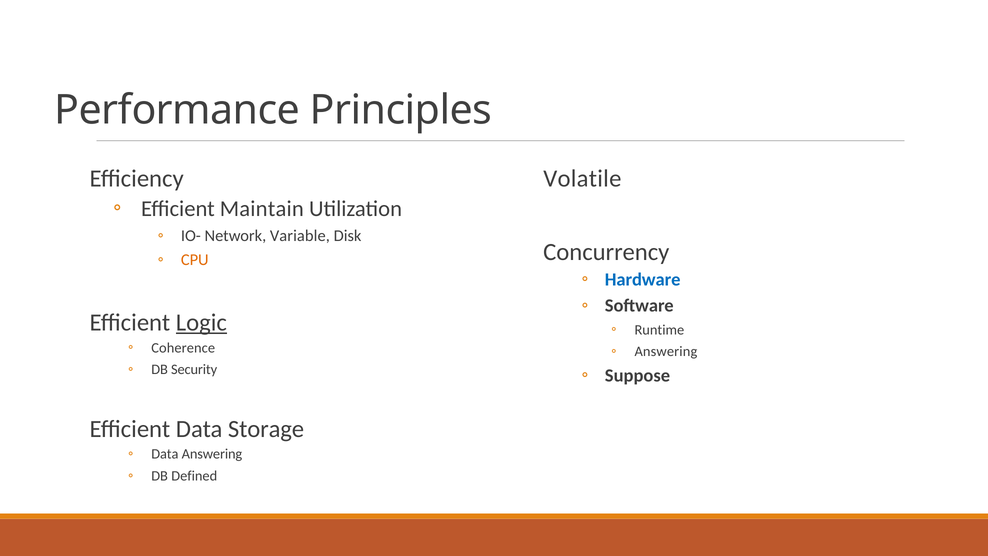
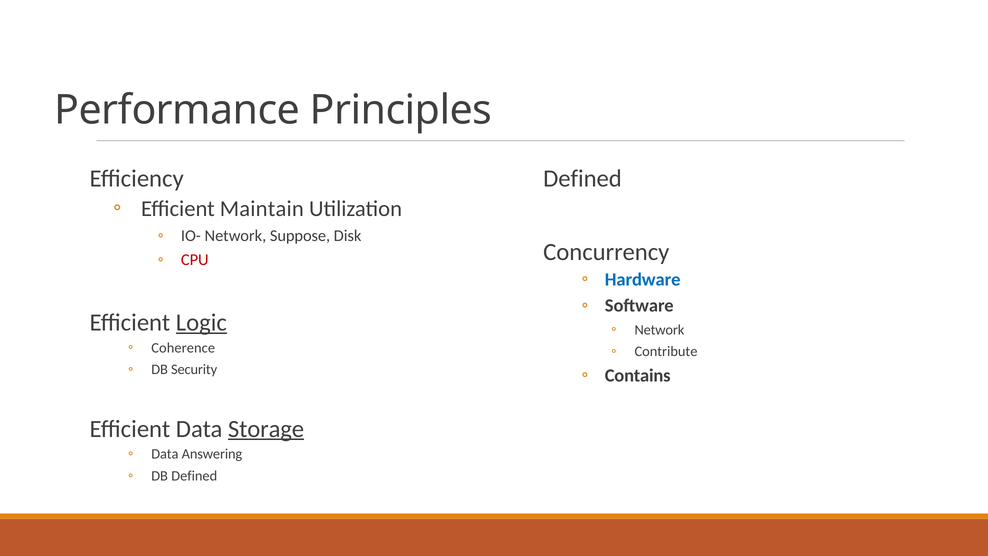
Volatile: Volatile -> Defined (583, 179)
Variable: Variable -> Suppose (300, 236)
CPU colour: orange -> red (195, 260)
Runtime: Runtime -> Network (659, 330)
Answering: Answering -> Contribute (666, 351)
Suppose: Suppose -> Contains (638, 375)
Storage underline: none -> present (266, 429)
